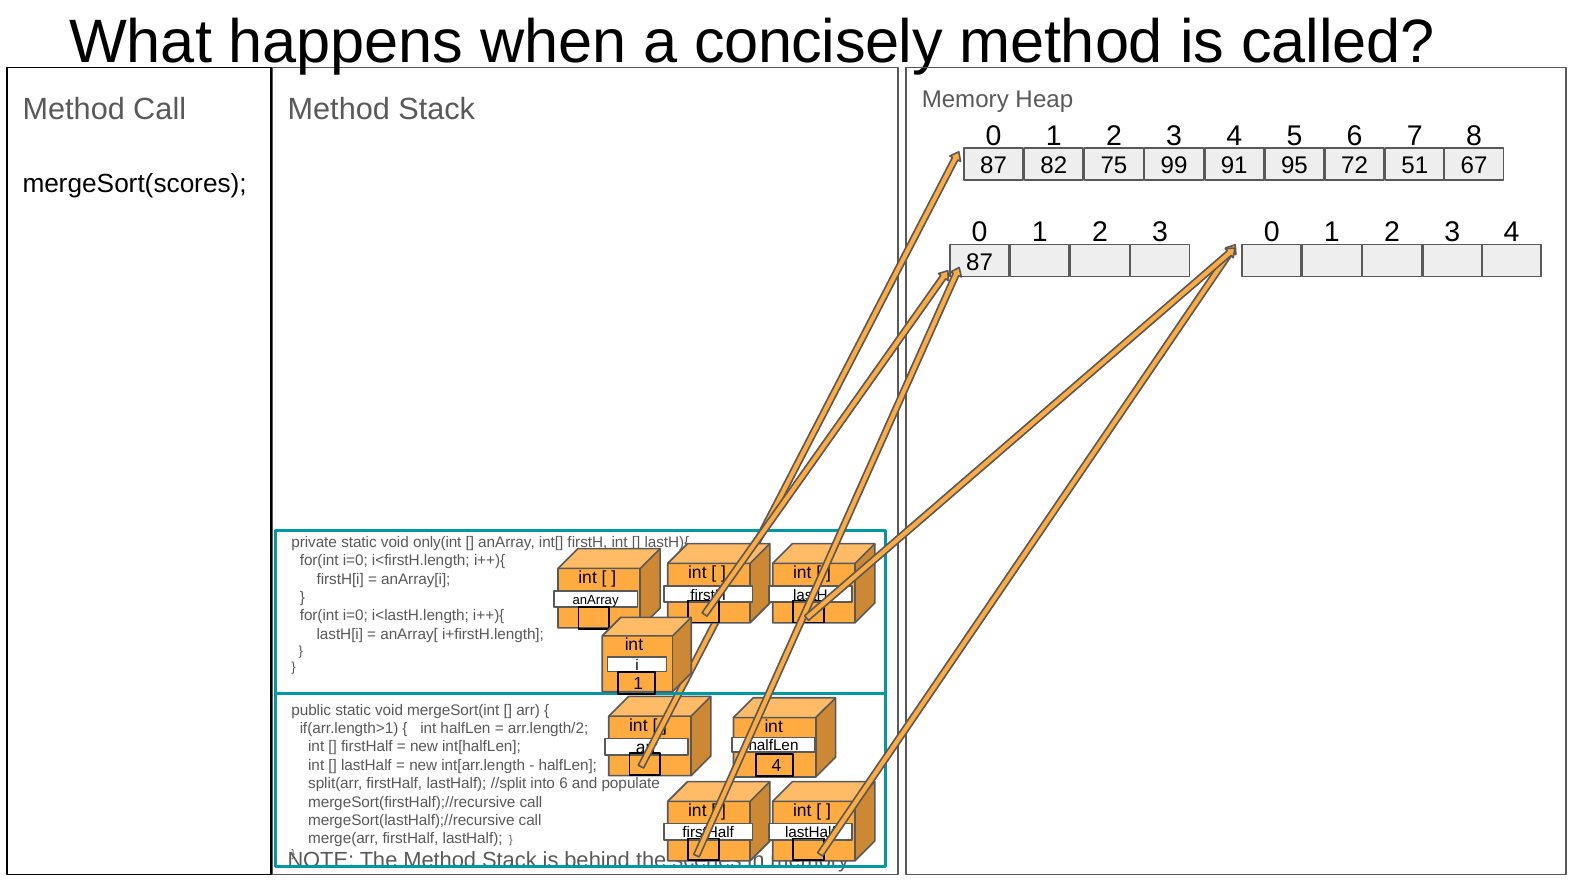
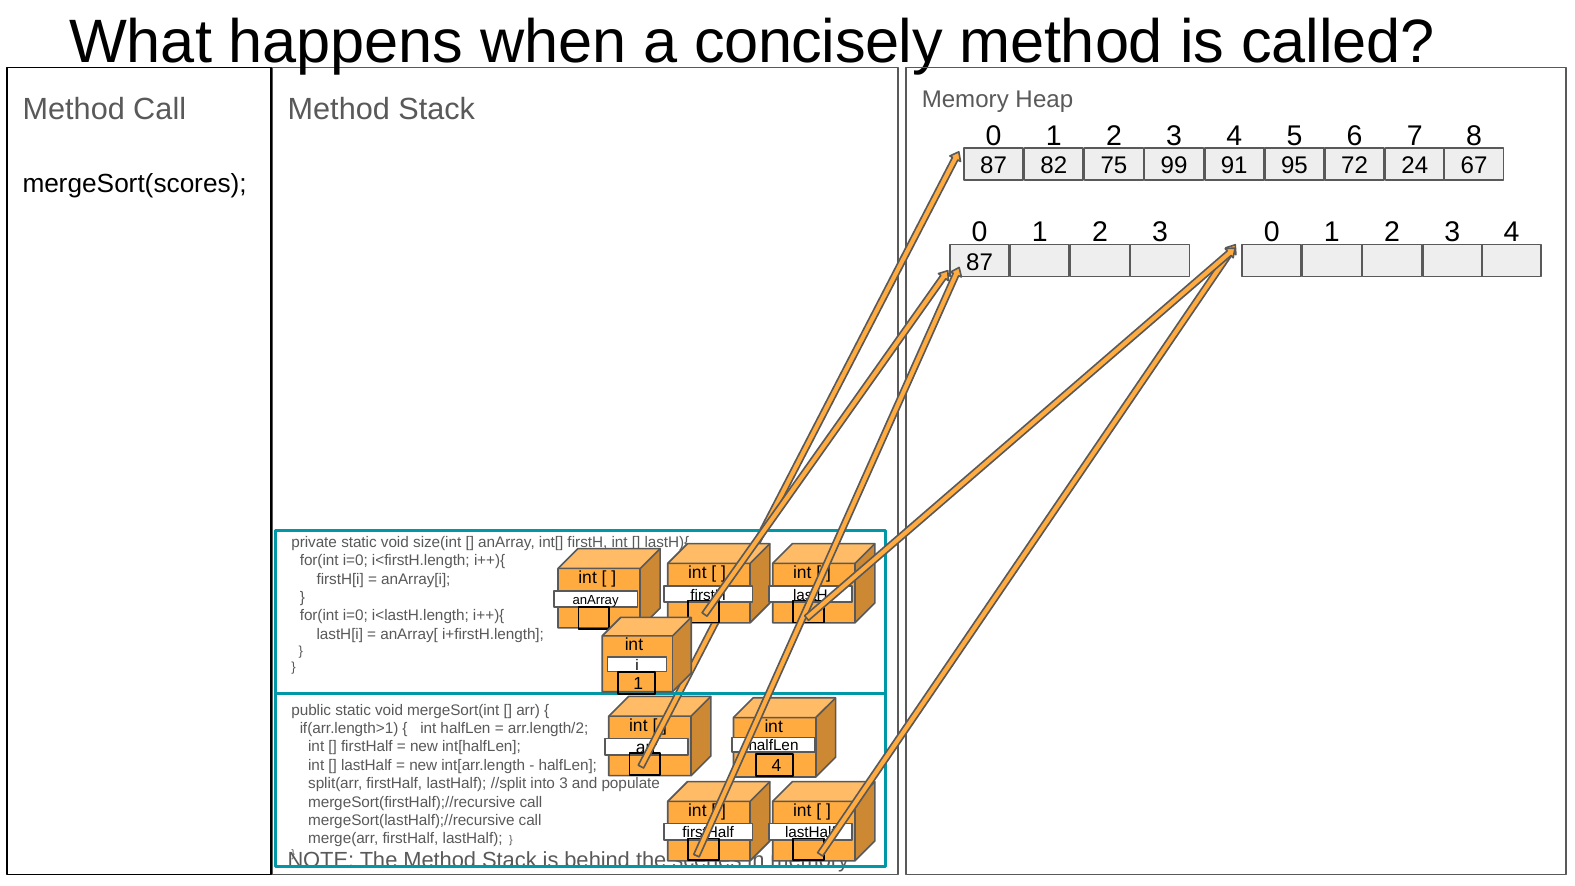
51: 51 -> 24 (1415, 166)
only(int: only(int -> size(int (437, 542)
into 6: 6 -> 3 (564, 784)
